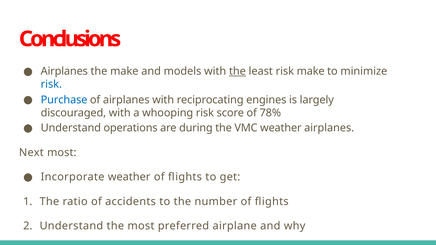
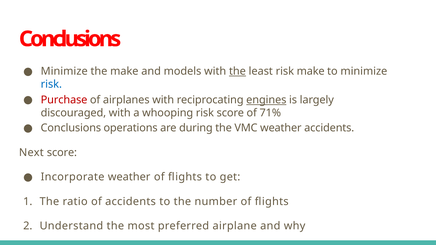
Airplanes: Airplanes -> Minimize (64, 71)
Purchase colour: blue -> red (64, 100)
engines underline: none -> present (266, 100)
78%: 78% -> 71% (270, 113)
Understand: Understand -> Conclusions (71, 128)
weather airplanes: airplanes -> accidents (329, 128)
Next most: most -> score (62, 153)
